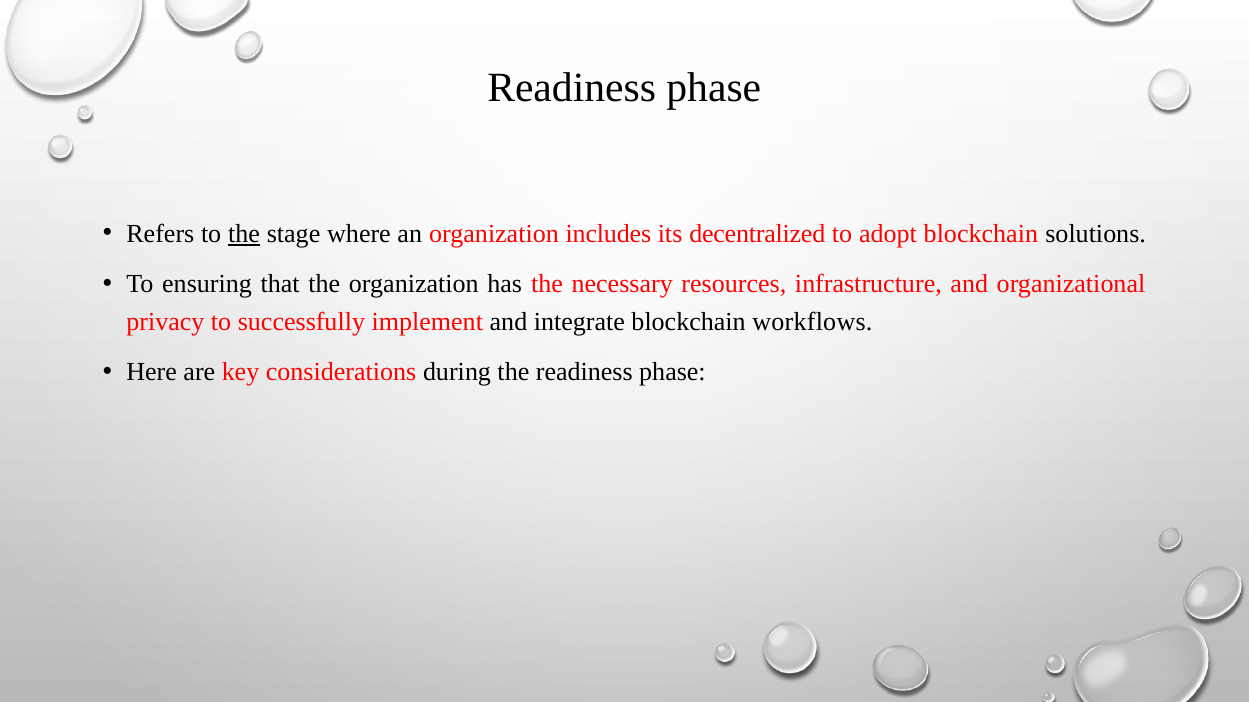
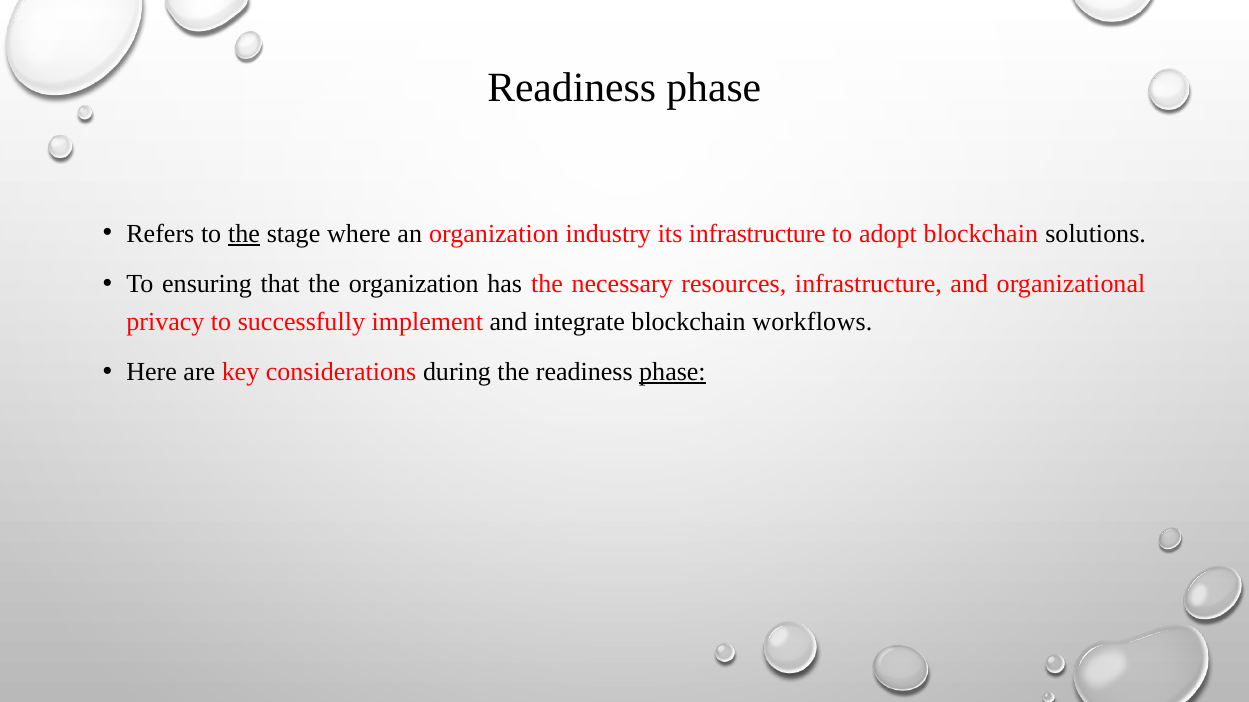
includes: includes -> industry (608, 234)
its decentralized: decentralized -> infrastructure (757, 234)
phase underline: none -> present (672, 372)
